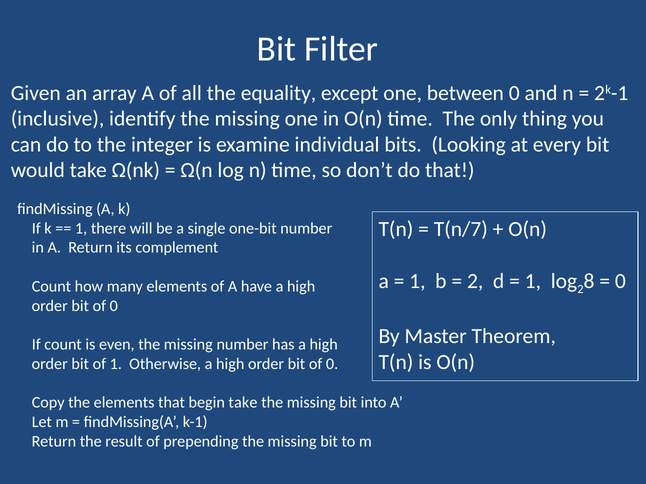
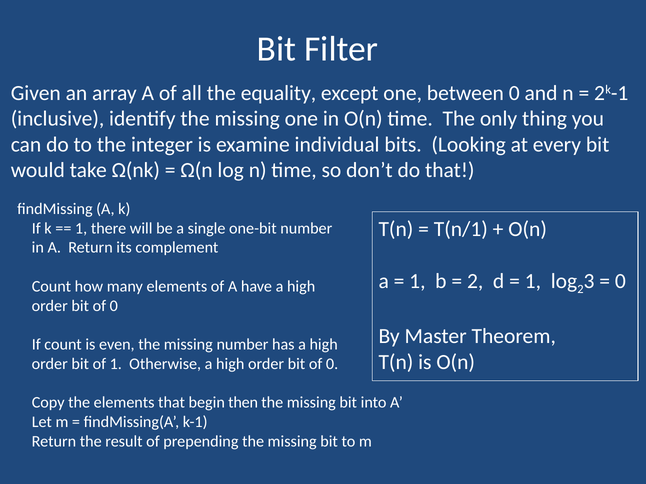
T(n/7: T(n/7 -> T(n/1 (461, 230)
8: 8 -> 3 (589, 281)
begin take: take -> then (243, 403)
